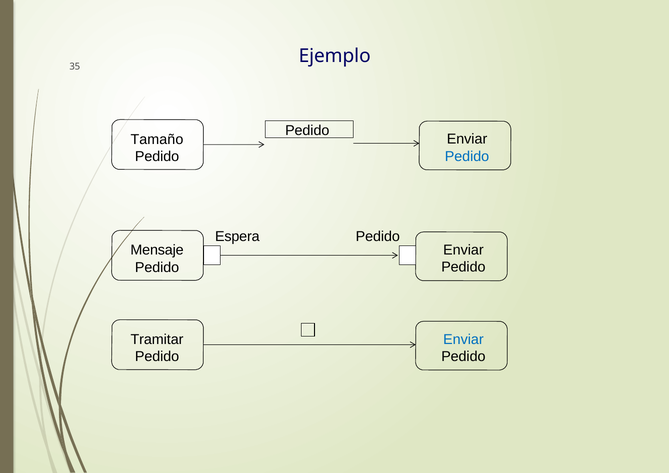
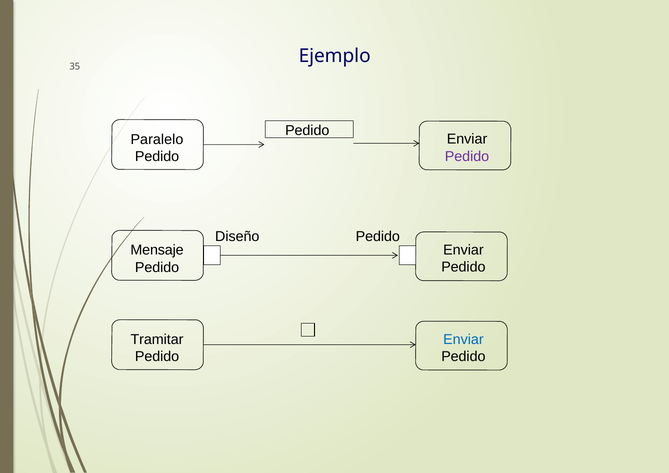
Tamaño: Tamaño -> Paralelo (157, 139)
Pedido colour: blue -> purple (467, 156)
Espera: Espera -> Diseño (237, 236)
